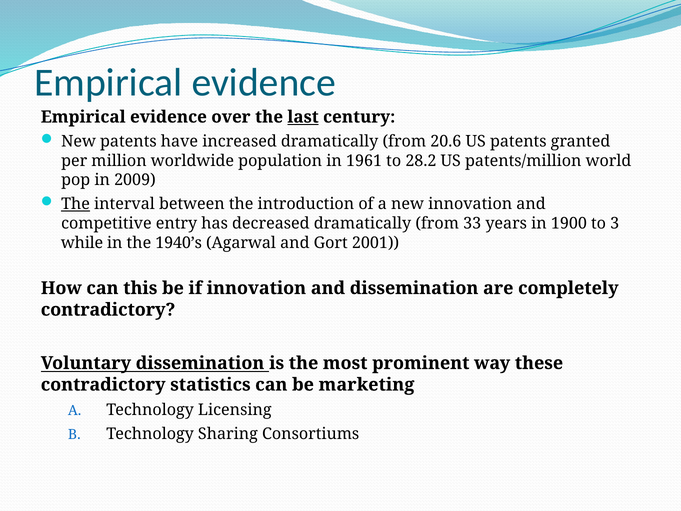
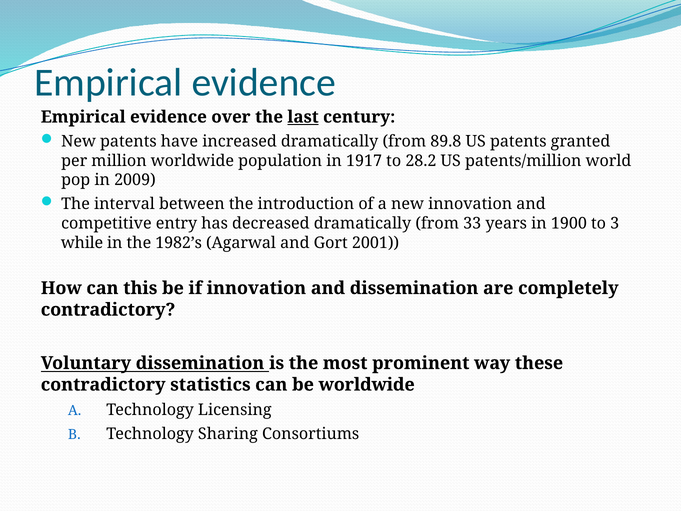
20.6: 20.6 -> 89.8 (446, 141)
1961: 1961 -> 1917 (364, 161)
The underline: present -> none (76, 204)
1940’s: 1940’s -> 1982’s (179, 243)
be marketing: marketing -> worldwide (367, 384)
